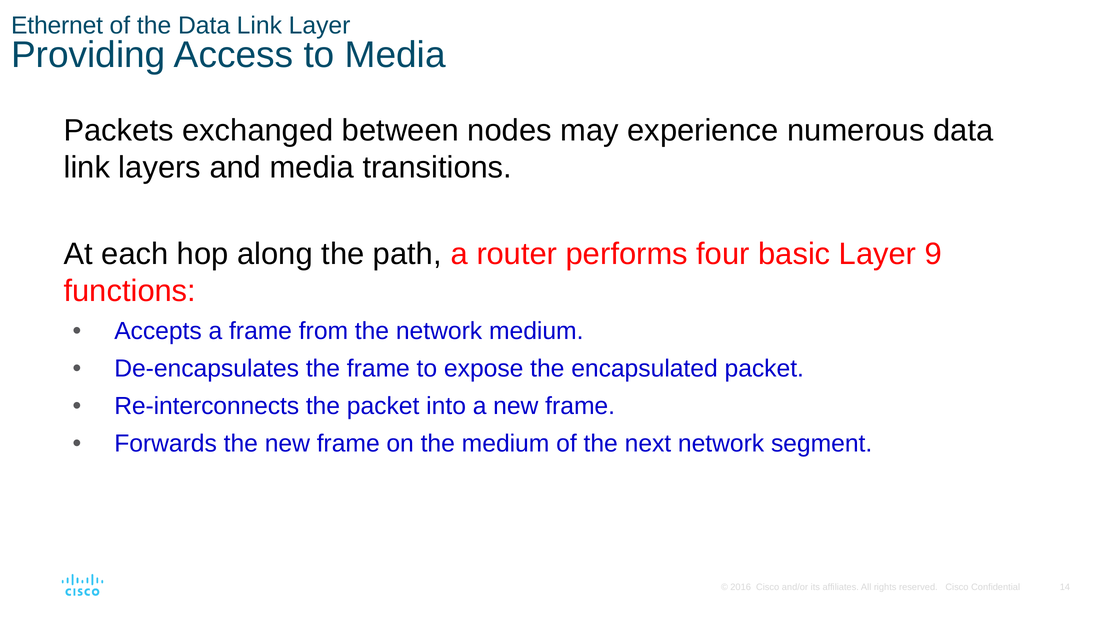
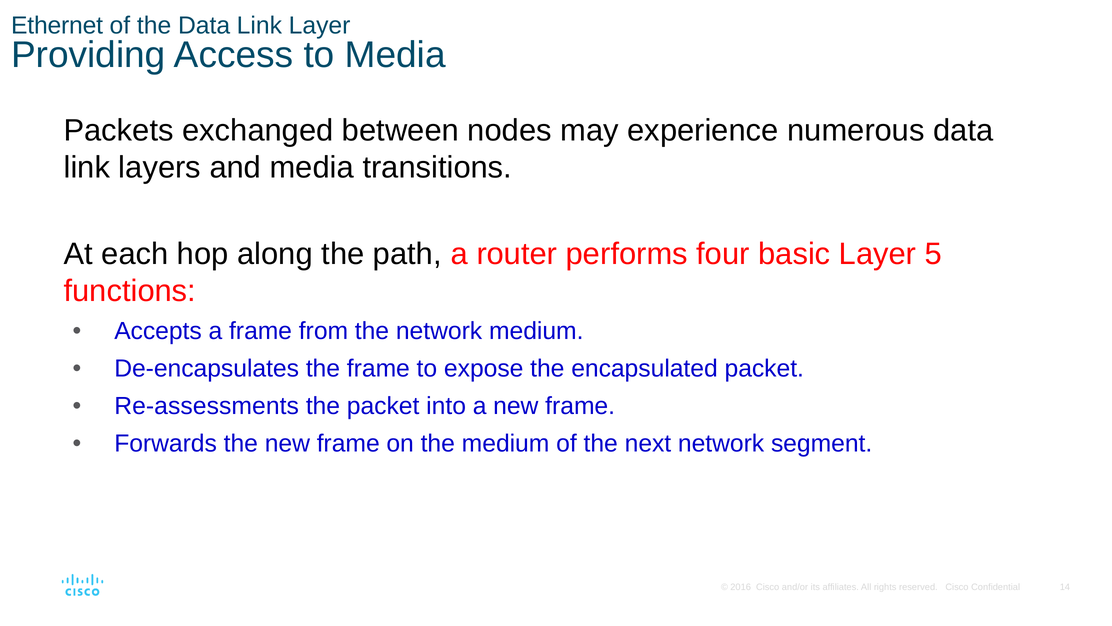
9: 9 -> 5 (933, 254)
Re-interconnects: Re-interconnects -> Re-assessments (207, 406)
